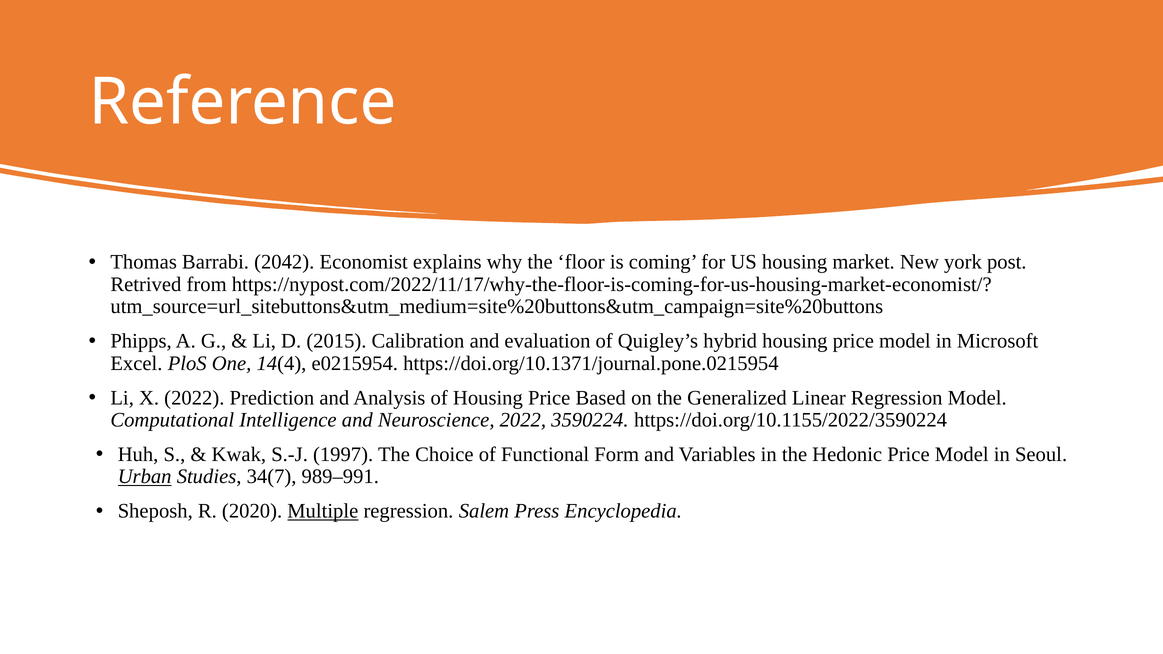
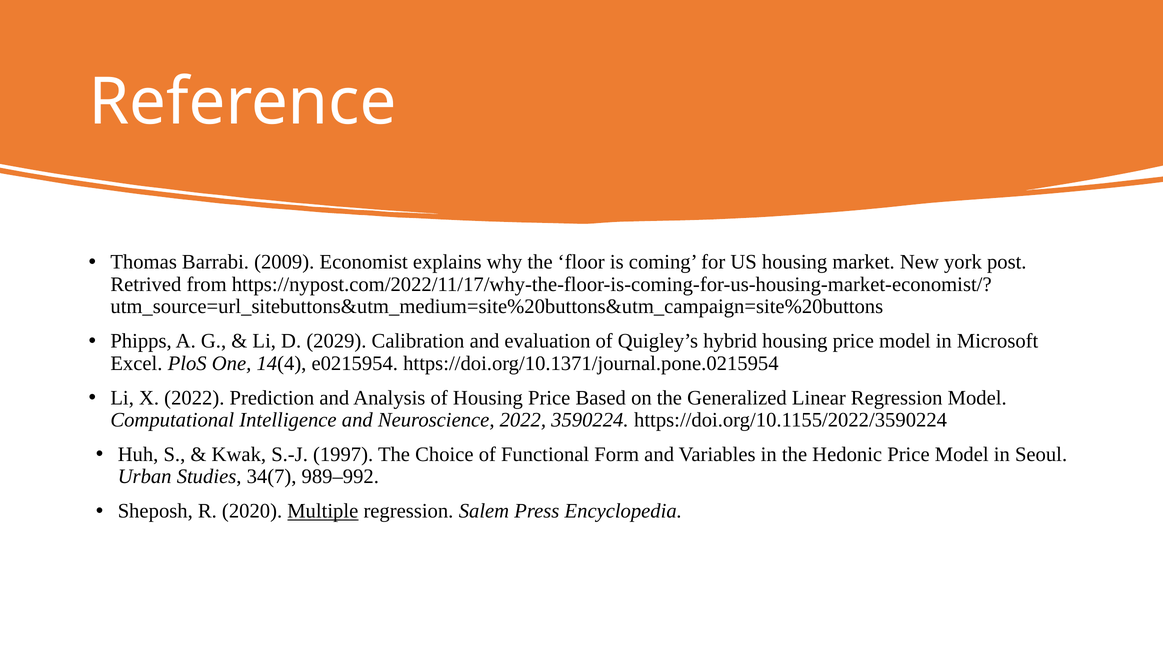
2042: 2042 -> 2009 (284, 262)
2015: 2015 -> 2029 (336, 341)
Urban underline: present -> none (145, 477)
989–991: 989–991 -> 989–992 (340, 477)
